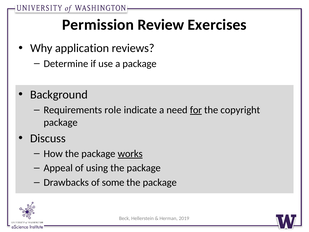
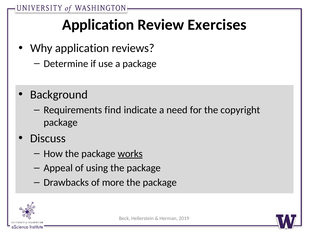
Permission: Permission -> Application (98, 25)
role: role -> find (113, 110)
for underline: present -> none (196, 110)
some: some -> more (113, 182)
